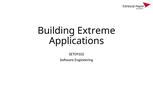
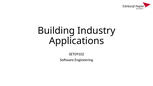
Extreme: Extreme -> Industry (96, 31)
